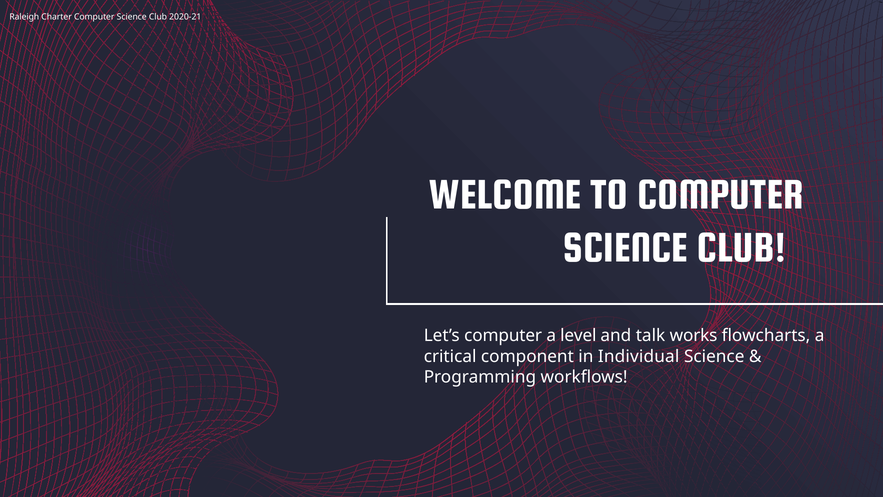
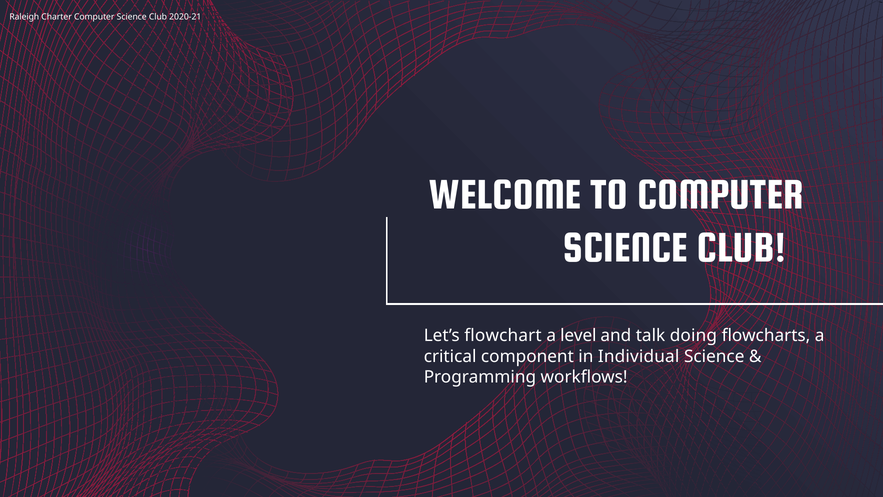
Let’s computer: computer -> flowchart (503, 336)
works: works -> doing (693, 336)
